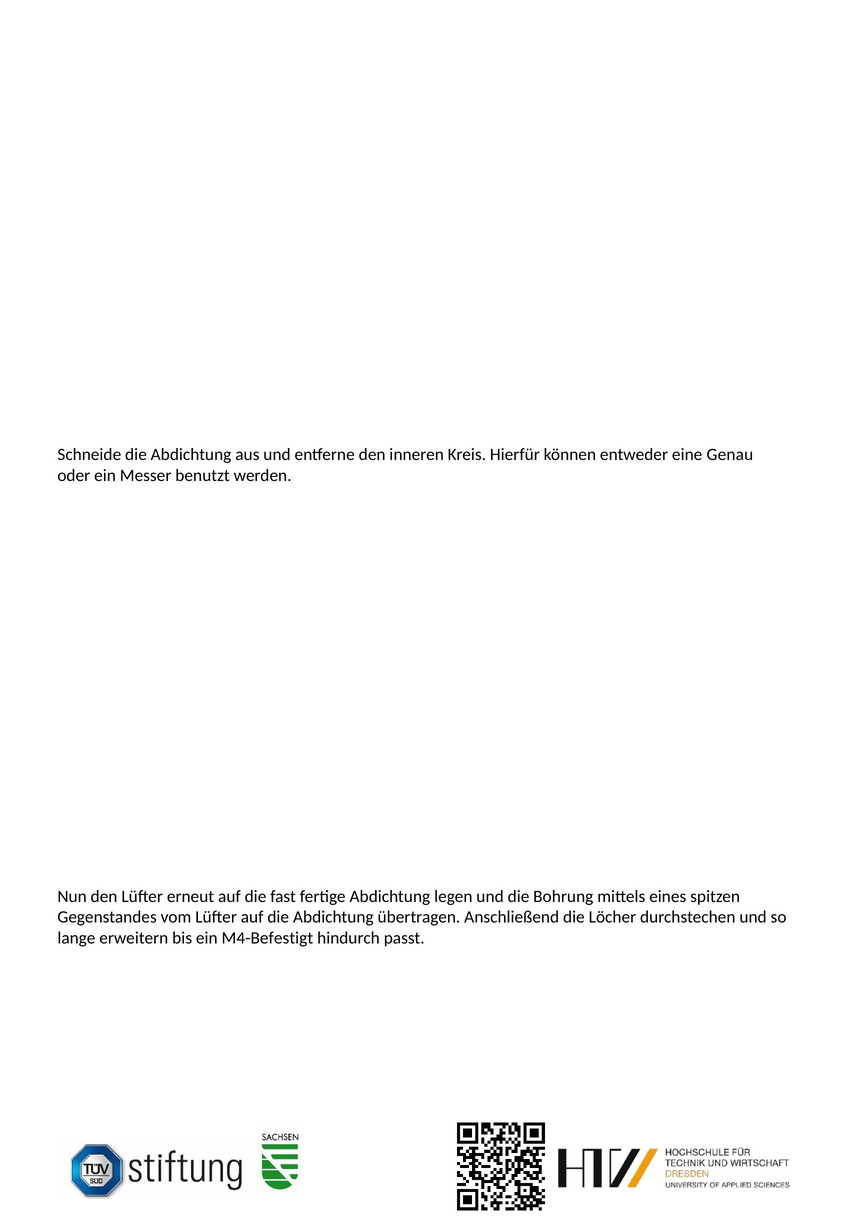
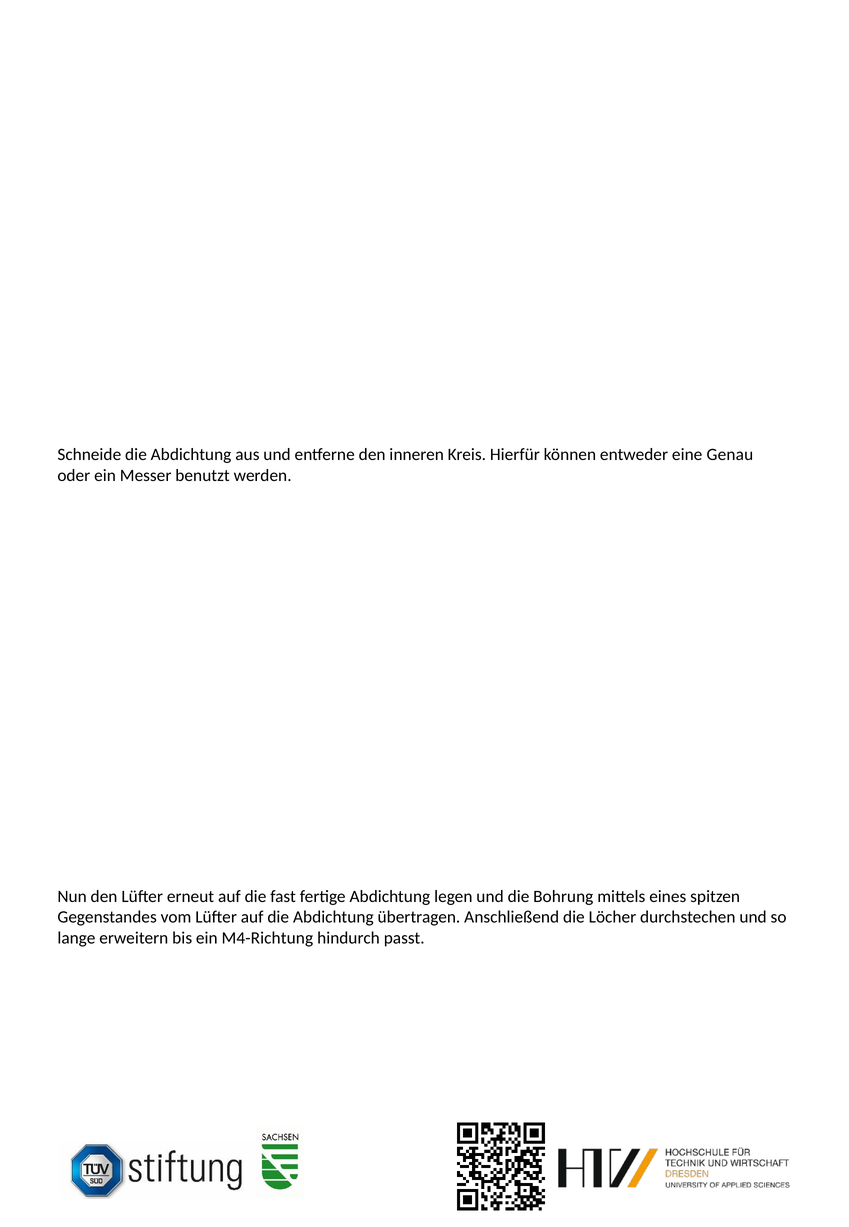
M4-Befestigt: M4-Befestigt -> M4-Richtung (267, 937)
